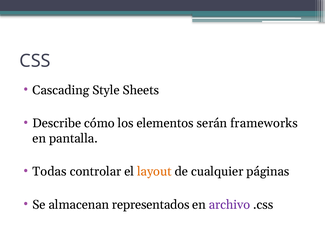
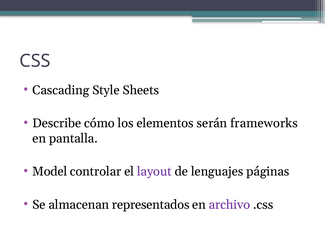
Todas: Todas -> Model (50, 171)
layout colour: orange -> purple (154, 171)
cualquier: cualquier -> lenguajes (217, 171)
